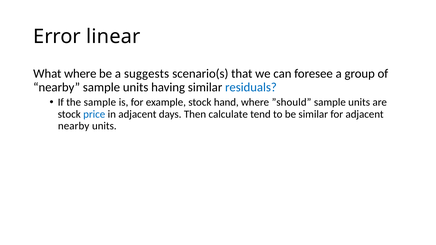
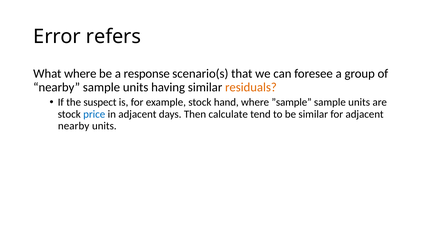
linear: linear -> refers (114, 37)
suggests: suggests -> response (147, 74)
residuals colour: blue -> orange (251, 87)
the sample: sample -> suspect (100, 102)
”should: ”should -> ”sample (292, 102)
